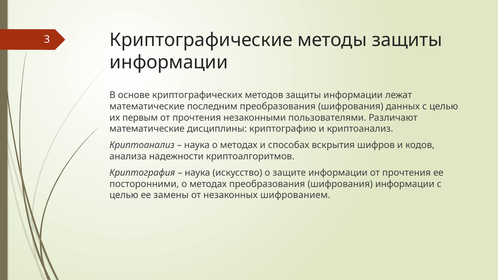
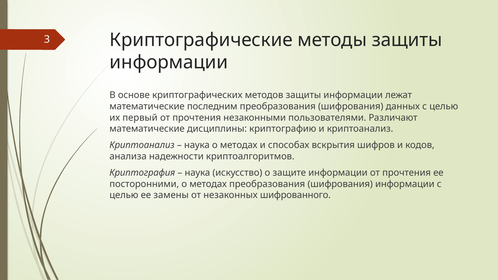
первым: первым -> первый (140, 118)
шифрованием: шифрованием -> шифрованного (295, 195)
